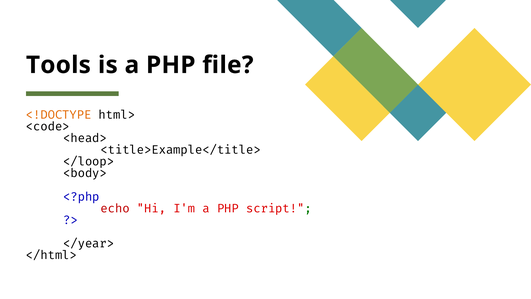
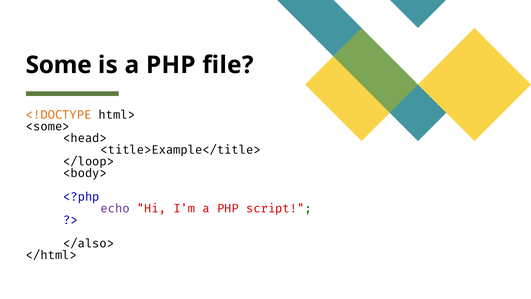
Tools: Tools -> Some (59, 65)
<code>: <code> -> <some> (48, 126)
echo colour: red -> purple (115, 208)
</year>: </year> -> </also> (89, 243)
